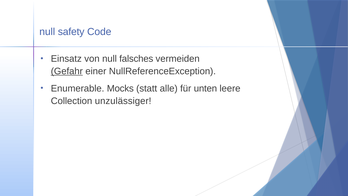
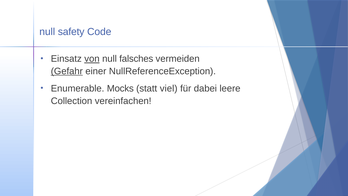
von underline: none -> present (92, 59)
alle: alle -> viel (169, 88)
unten: unten -> dabei (205, 88)
unzulässiger: unzulässiger -> vereinfachen (123, 101)
